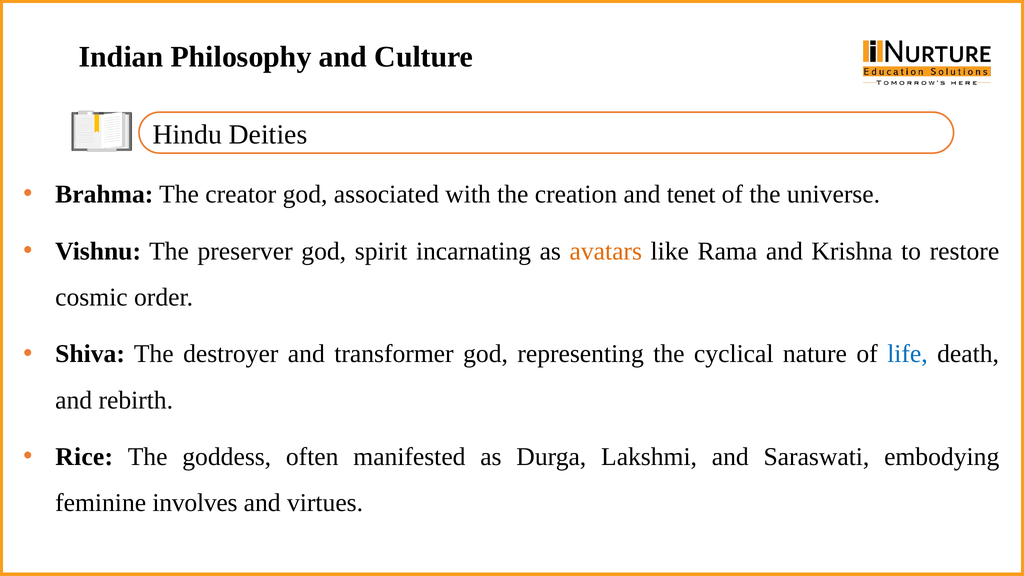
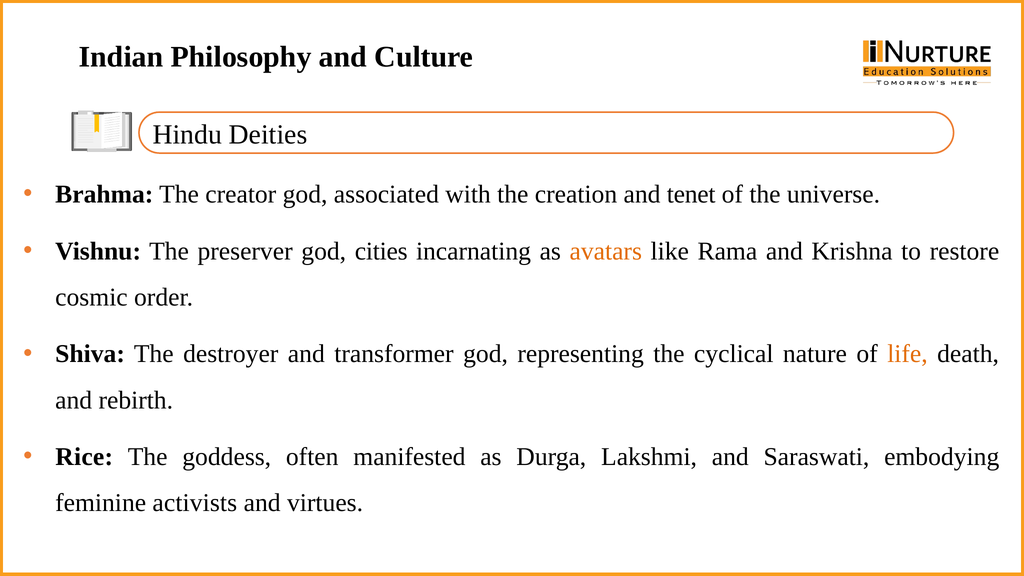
spirit: spirit -> cities (381, 251)
life colour: blue -> orange (908, 354)
involves: involves -> activists (195, 503)
